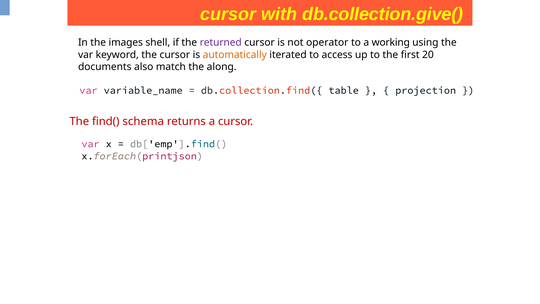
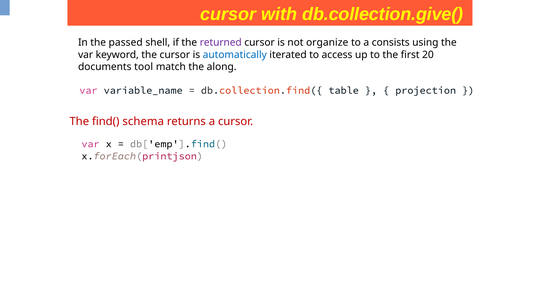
images: images -> passed (126, 43)
operator: operator -> organize (327, 43)
working: working -> consists (391, 43)
automatically colour: orange -> blue (235, 55)
also: also -> tool (144, 67)
